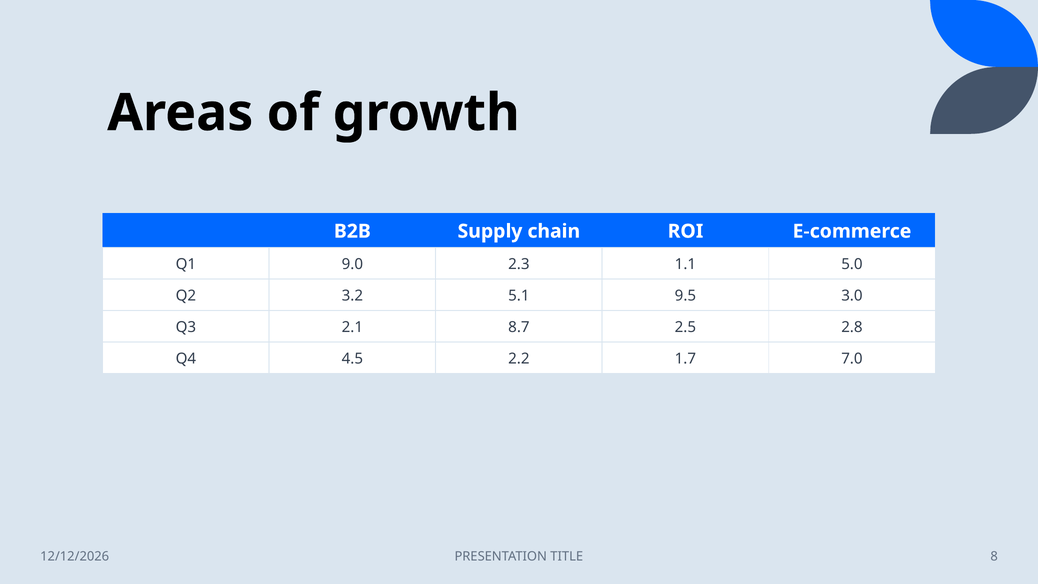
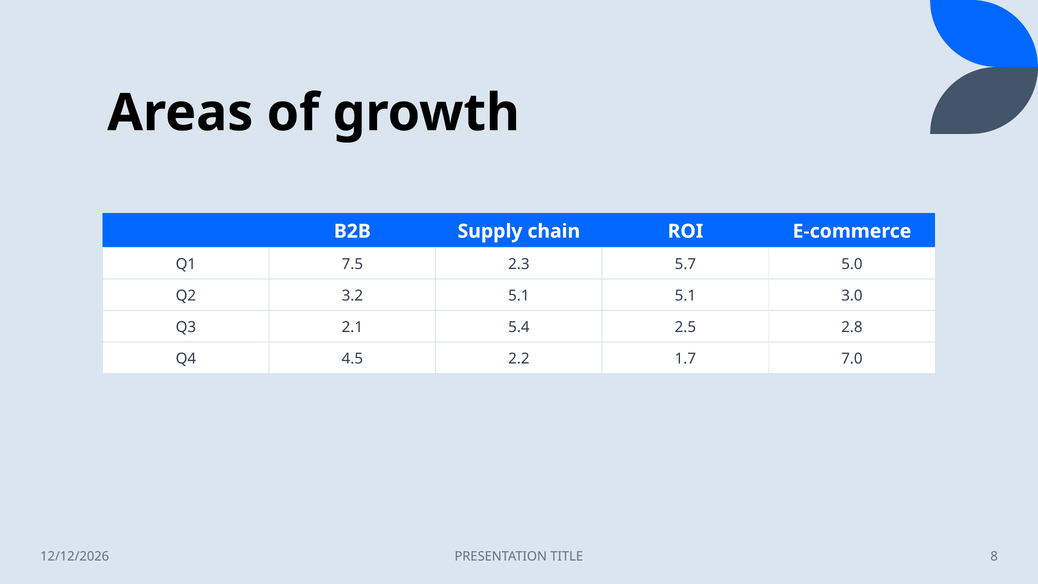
9.0: 9.0 -> 7.5 (352, 264)
1.1: 1.1 -> 5.7 (685, 264)
5.1 9.5: 9.5 -> 5.1 (685, 296)
8.7: 8.7 -> 5.4 (519, 327)
